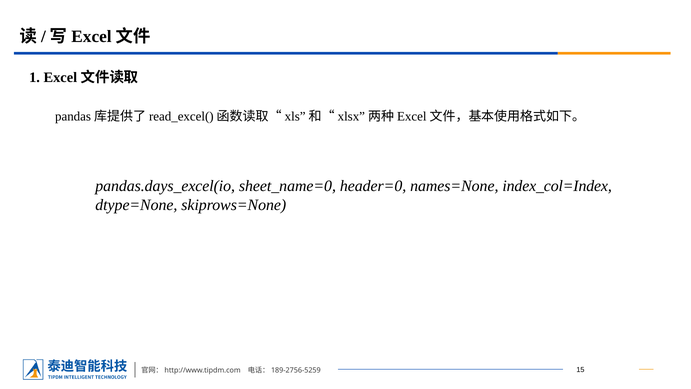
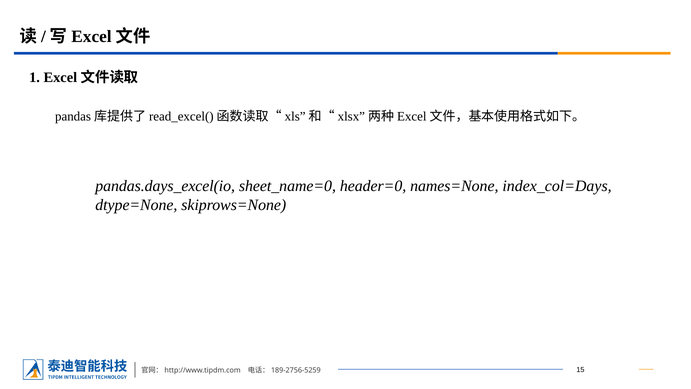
index_col=Index: index_col=Index -> index_col=Days (557, 186)
